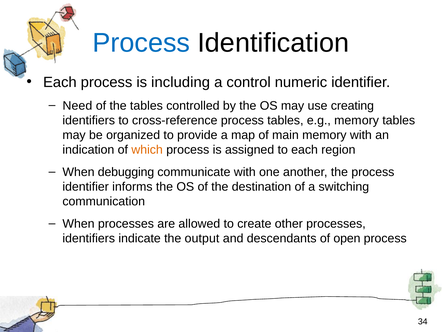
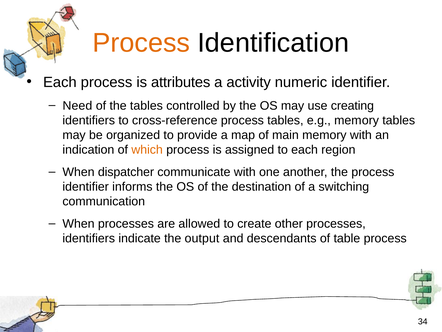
Process colour: blue -> orange (141, 43)
including: including -> attributes (181, 82)
control: control -> activity (249, 82)
debugging: debugging -> dispatcher (126, 172)
open: open -> table (347, 238)
